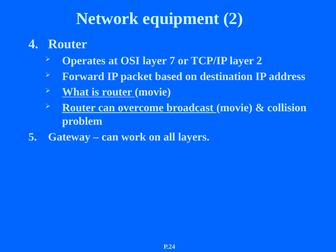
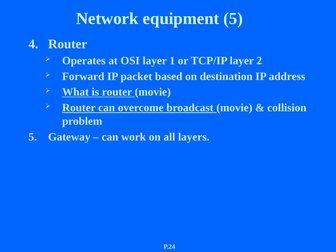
equipment 2: 2 -> 5 (233, 19)
7: 7 -> 1 (172, 61)
